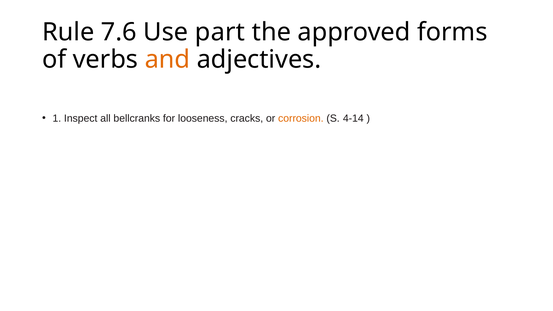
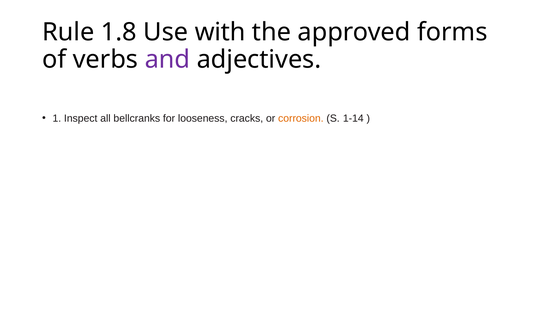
7.6: 7.6 -> 1.8 (119, 32)
part: part -> with (220, 32)
and colour: orange -> purple (167, 59)
4-14: 4-14 -> 1-14 (353, 118)
